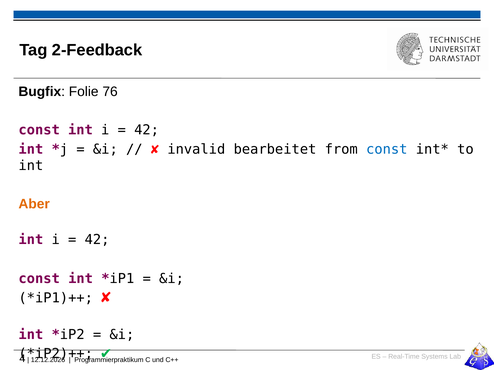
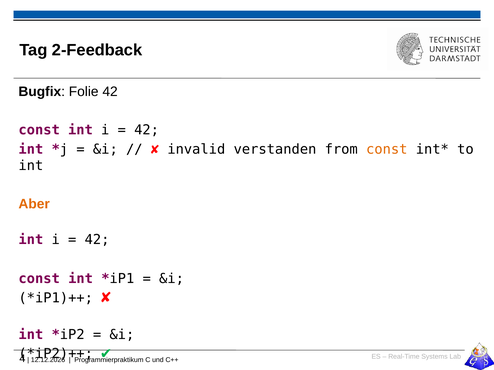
Folie 76: 76 -> 42 (110, 92)
bearbeitet: bearbeitet -> verstanden (275, 150)
const colour: blue -> orange (387, 150)
